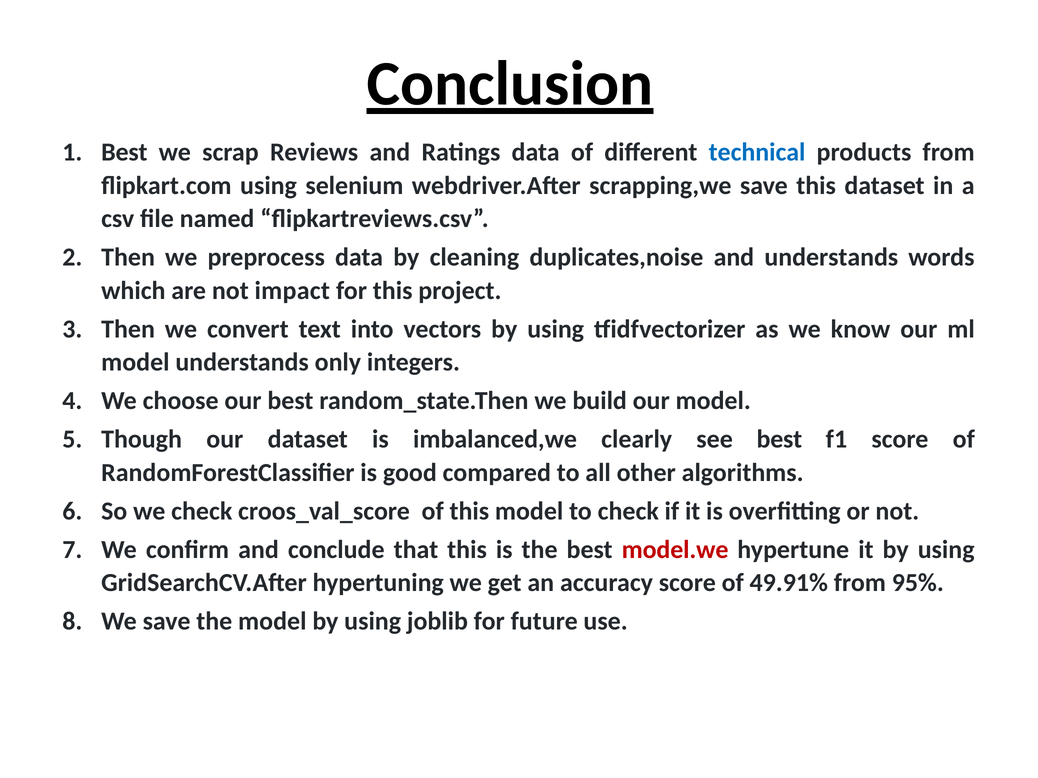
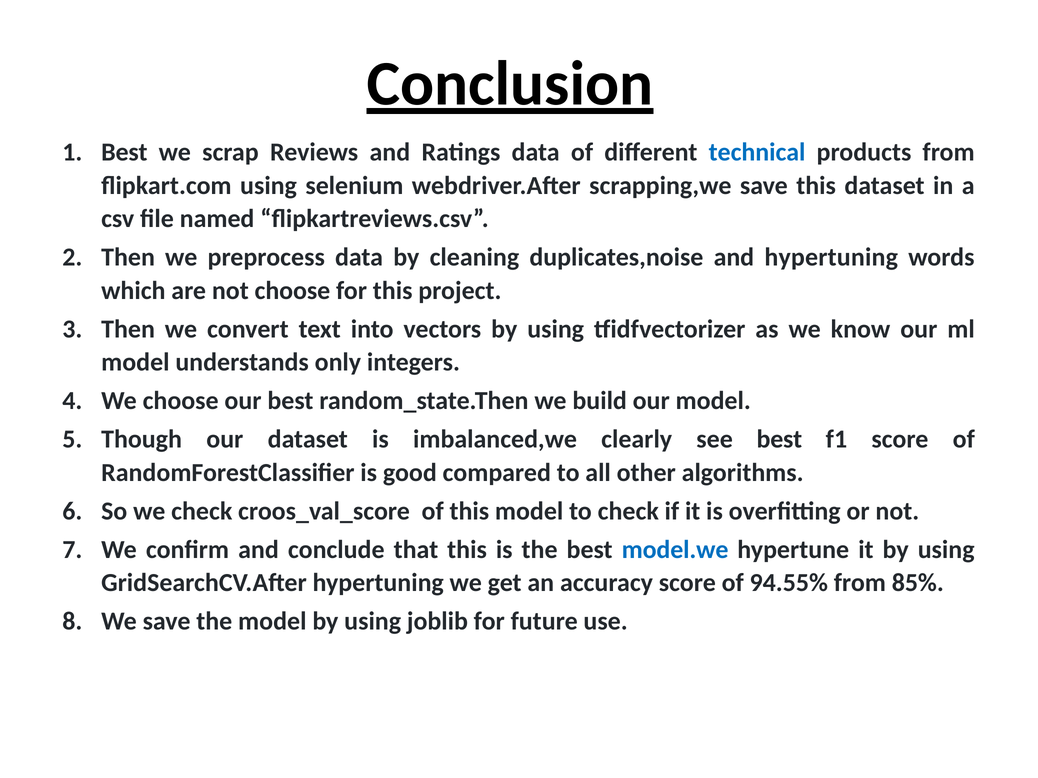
and understands: understands -> hypertuning (831, 258)
not impact: impact -> choose (292, 291)
model.we colour: red -> blue (675, 550)
49.91%: 49.91% -> 94.55% (789, 583)
95%: 95% -> 85% (918, 583)
